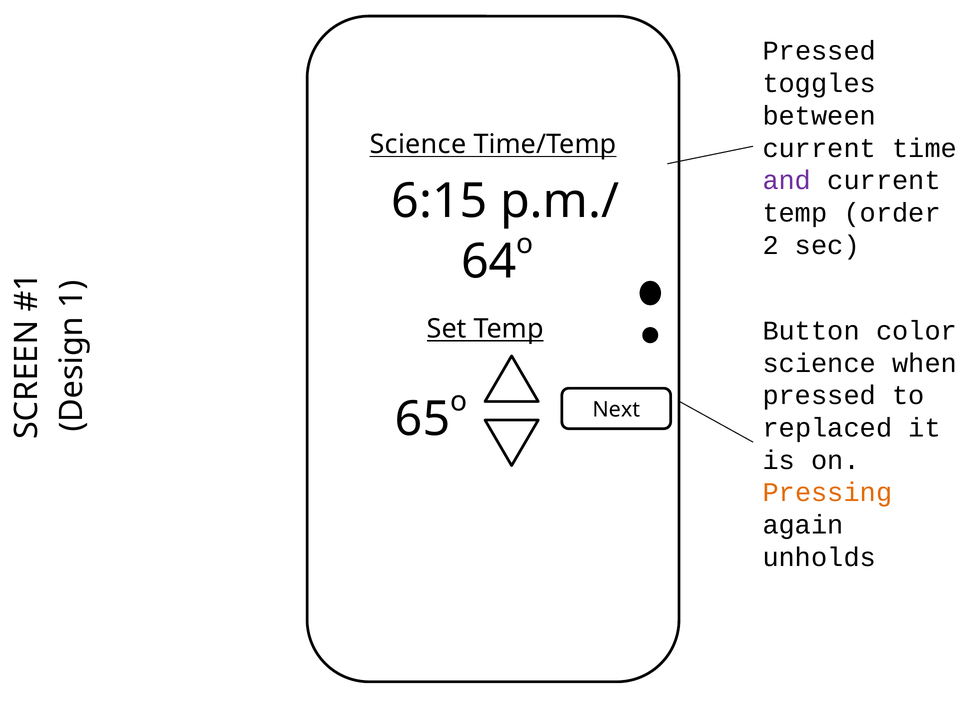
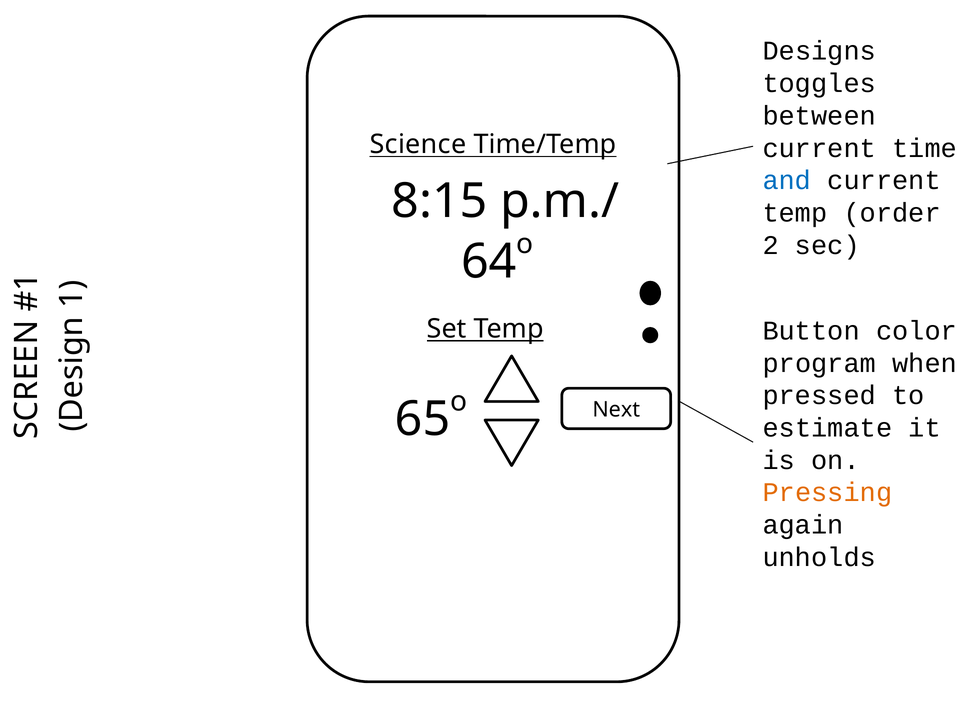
Pressed: Pressed -> Designs (819, 51)
and colour: purple -> blue (787, 180)
6:15: 6:15 -> 8:15 (439, 201)
science: science -> program (819, 363)
replaced: replaced -> estimate (827, 428)
